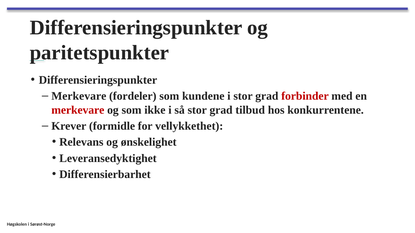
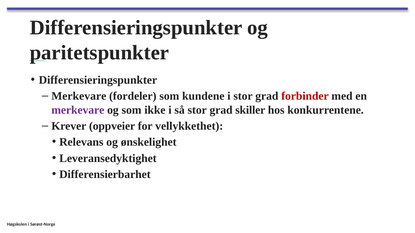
merkevare colour: red -> purple (78, 110)
tilbud: tilbud -> skiller (250, 110)
formidle: formidle -> oppveier (112, 126)
